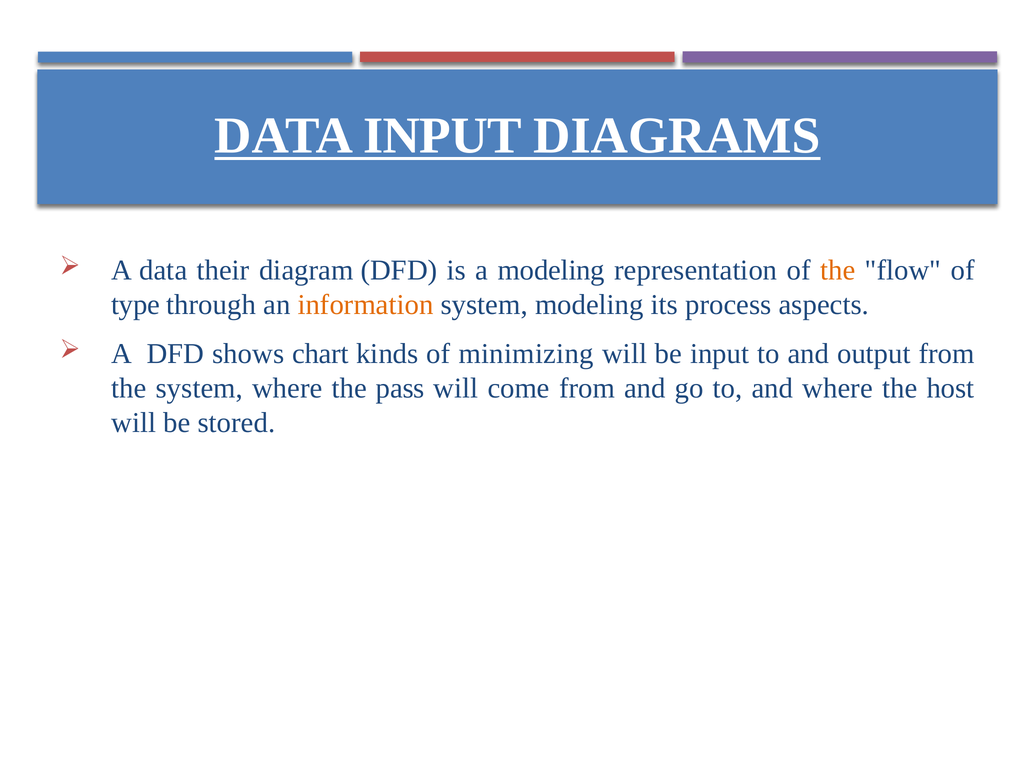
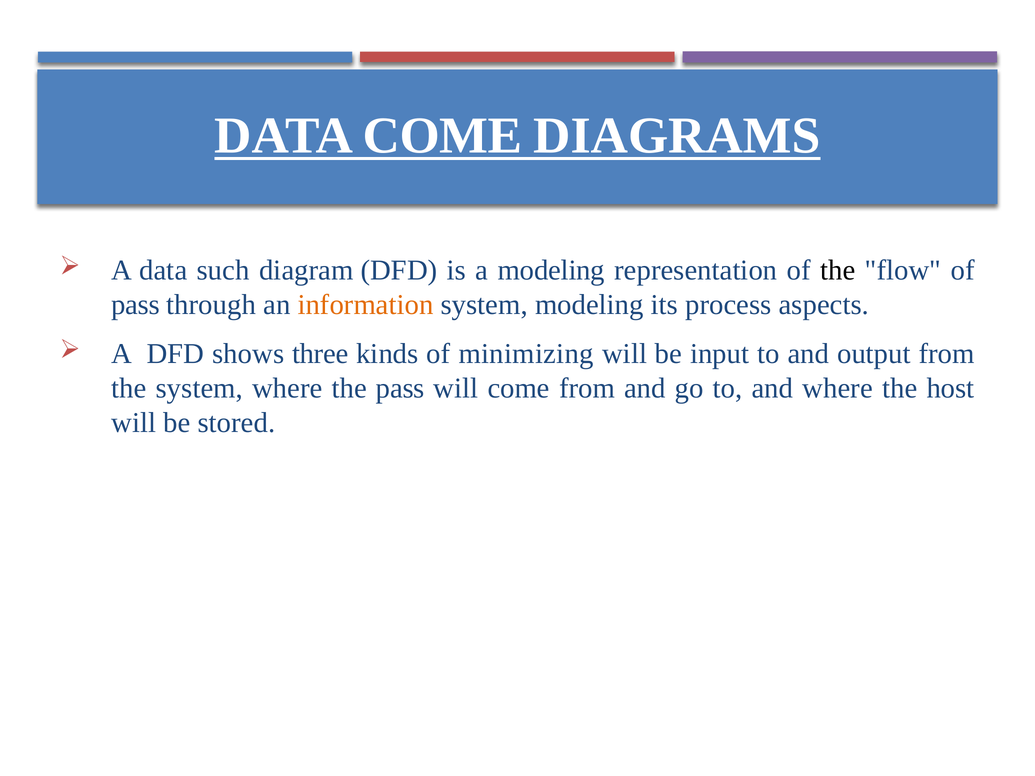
DATA INPUT: INPUT -> COME (442, 136)
their: their -> such (223, 270)
the colour: orange -> black (838, 270)
type: type -> pass (136, 305)
chart: chart -> three (320, 354)
